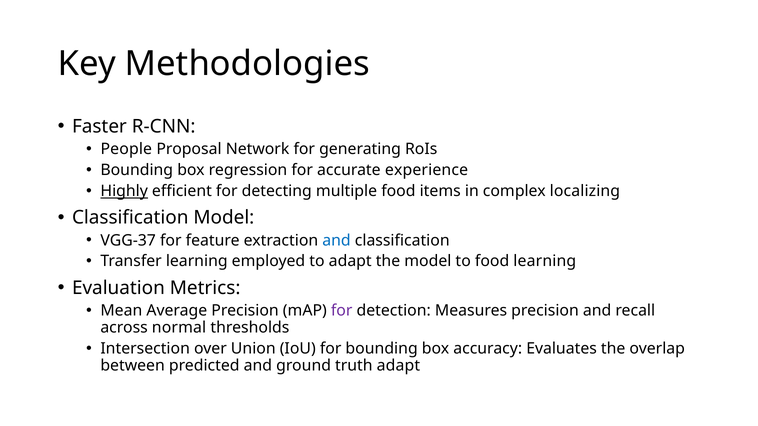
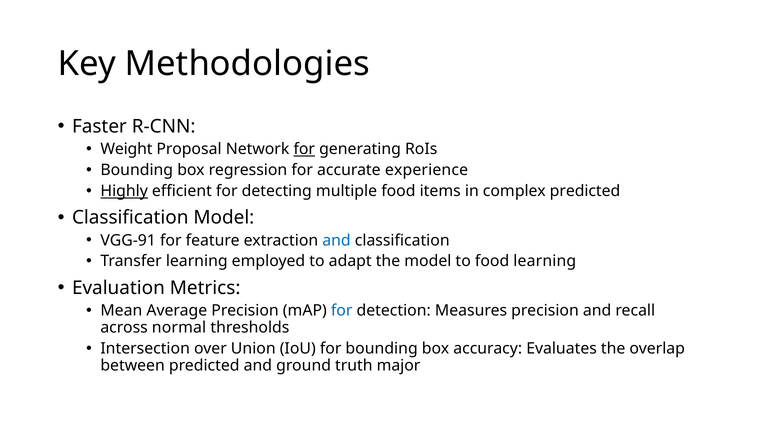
People: People -> Weight (126, 149)
for underline: none -> present (304, 149)
complex localizing: localizing -> predicted (585, 191)
VGG-37: VGG-37 -> VGG-91 (128, 241)
for colour: purple -> blue (342, 311)
truth adapt: adapt -> major (399, 366)
